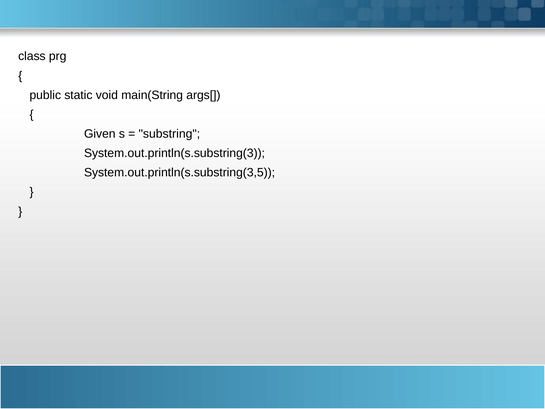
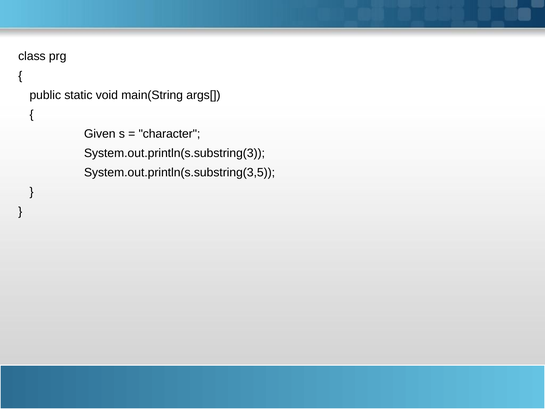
substring: substring -> character (169, 134)
